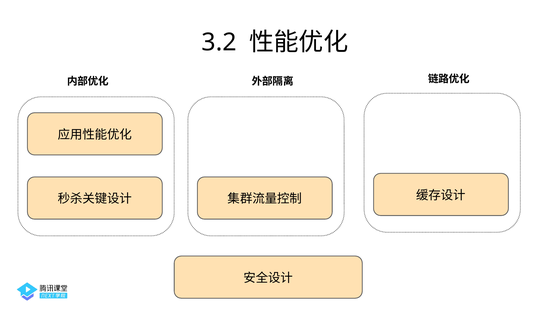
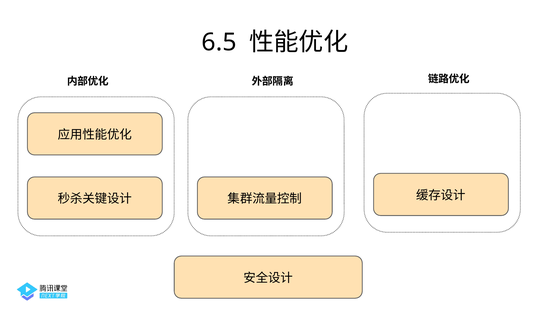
3.2: 3.2 -> 6.5 (219, 42)
